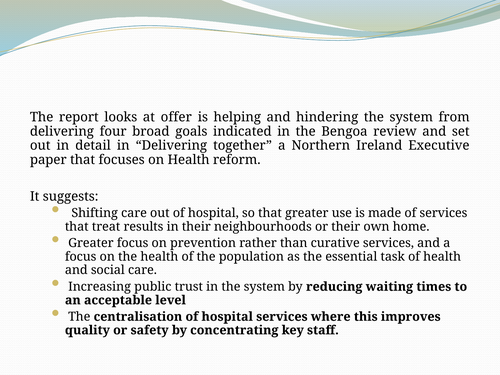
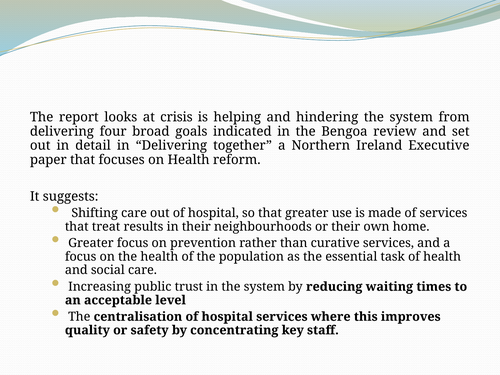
offer: offer -> crisis (176, 117)
